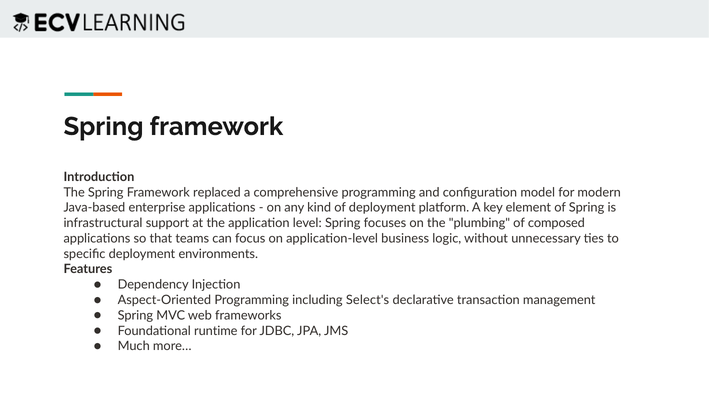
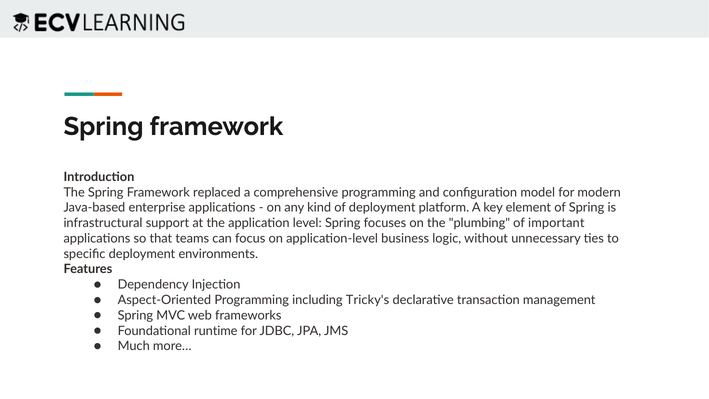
composed: composed -> important (556, 223)
Select's: Select's -> Tricky's (368, 300)
